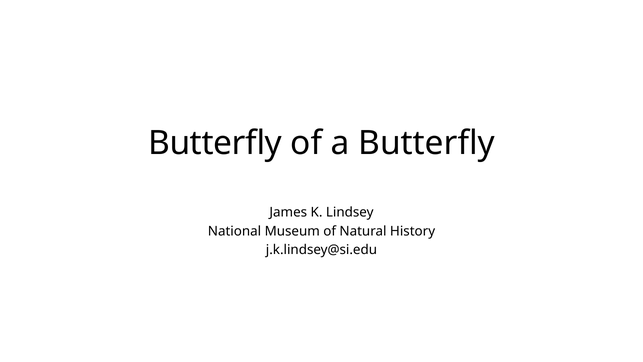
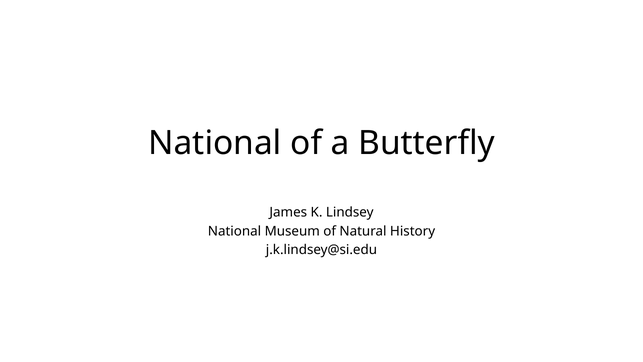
Butterfly: Butterfly -> National (215, 143)
